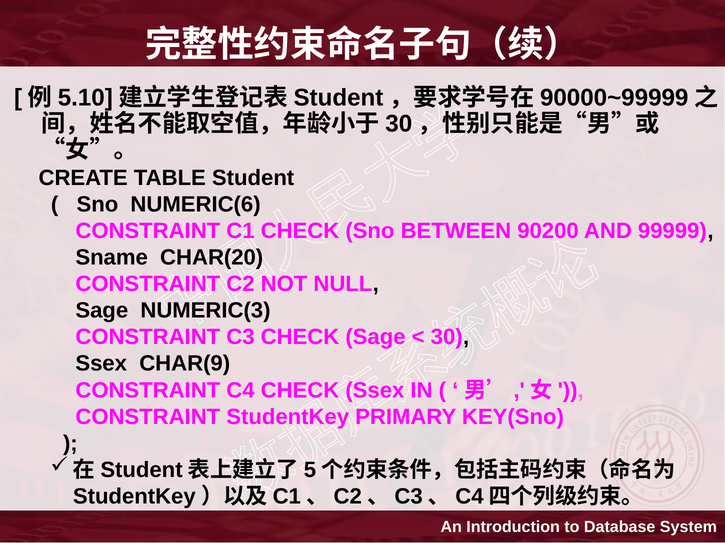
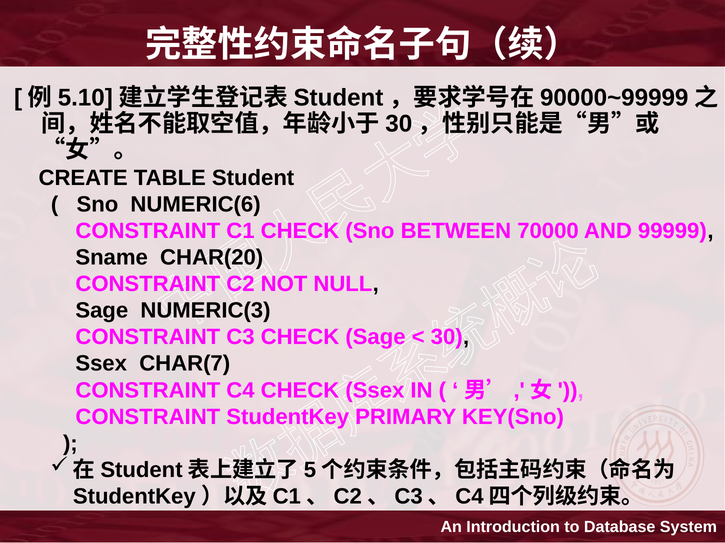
90200: 90200 -> 70000 (548, 231)
CHAR(9: CHAR(9 -> CHAR(7 (185, 364)
